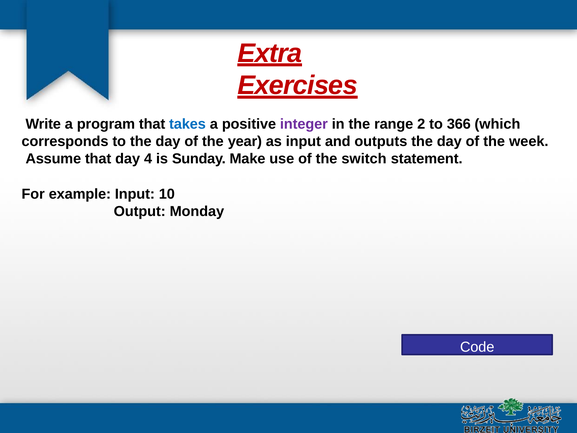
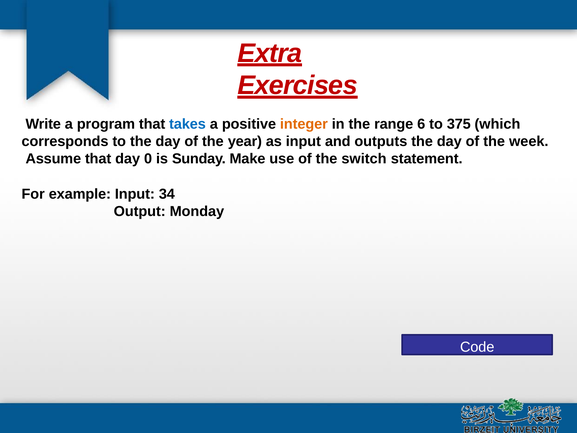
integer colour: purple -> orange (304, 124)
2: 2 -> 6 (421, 124)
366: 366 -> 375 (459, 124)
4: 4 -> 0 (148, 159)
10: 10 -> 34 (167, 194)
